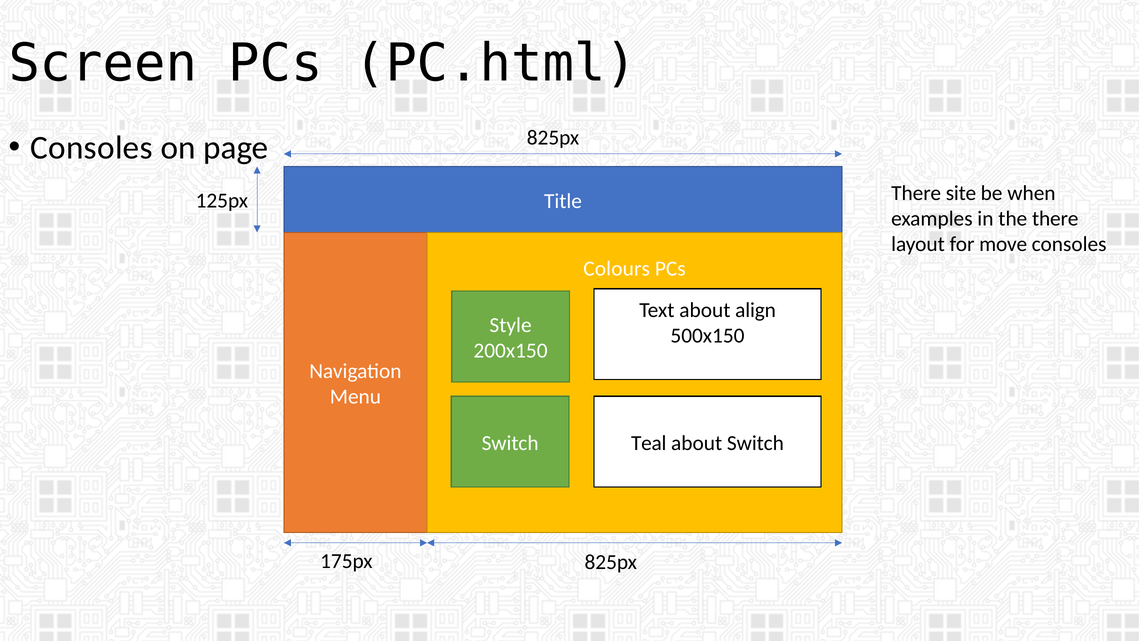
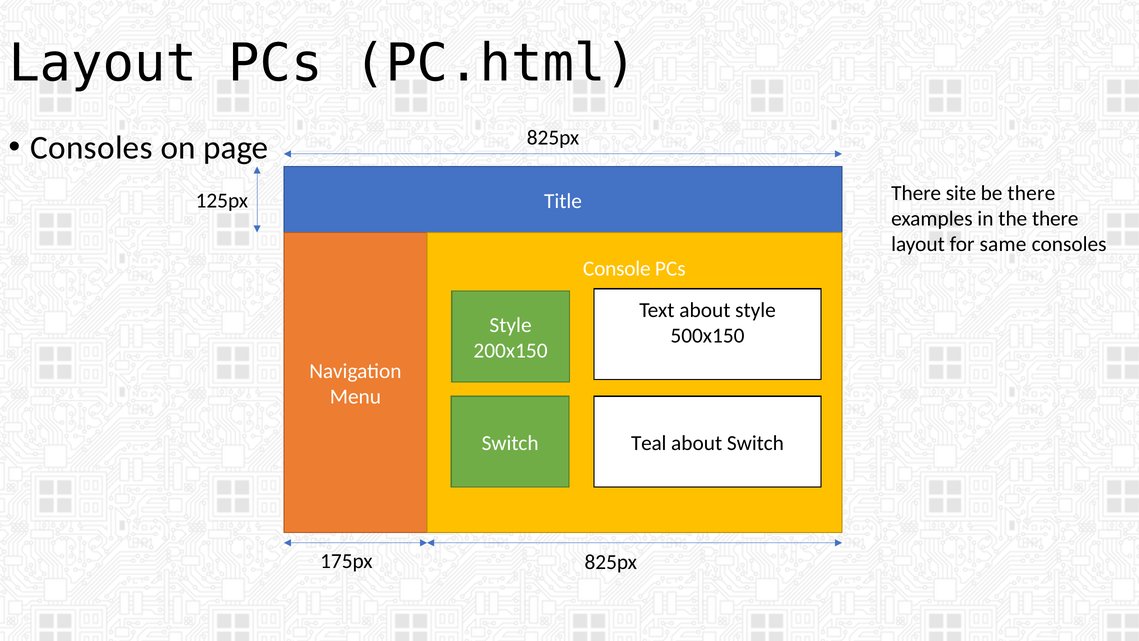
Screen: Screen -> Layout (103, 63)
be when: when -> there (1031, 193)
move: move -> same (1003, 244)
Colours: Colours -> Console (617, 268)
about align: align -> style (755, 310)
